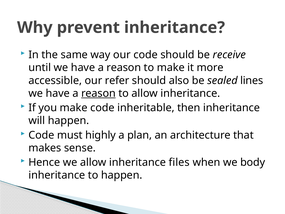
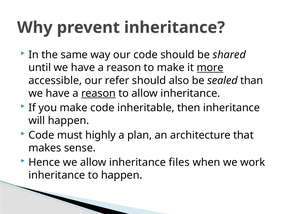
receive: receive -> shared (229, 55)
more underline: none -> present (210, 68)
lines: lines -> than (252, 80)
body: body -> work (253, 162)
